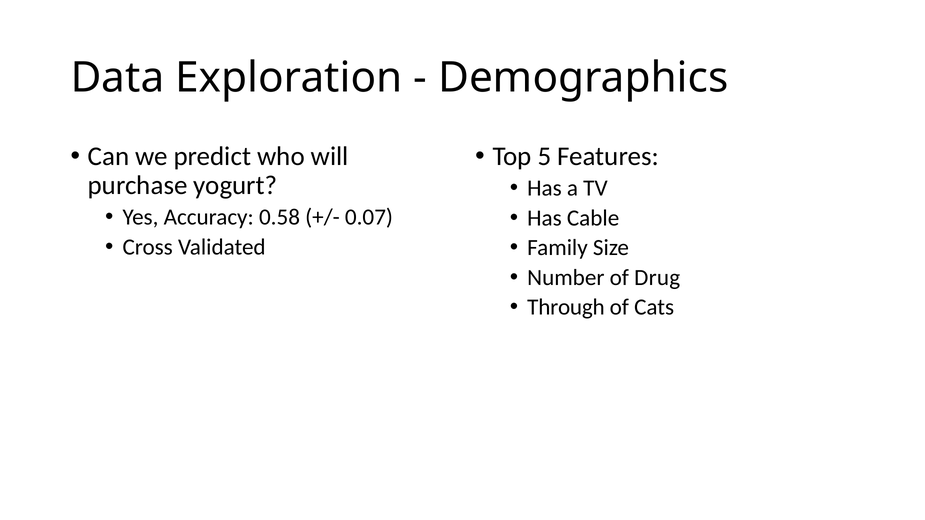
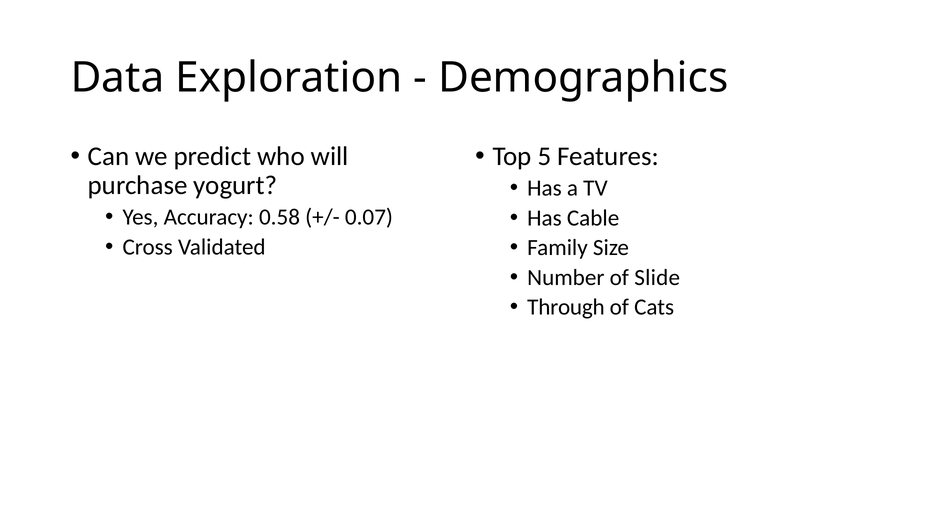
Drug: Drug -> Slide (657, 278)
